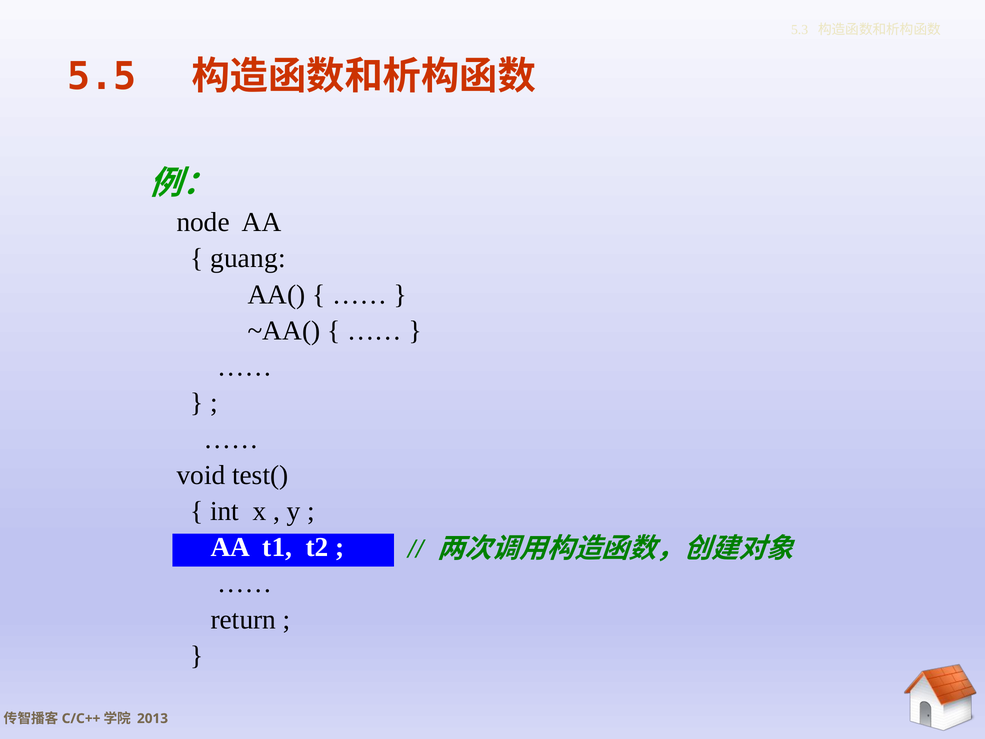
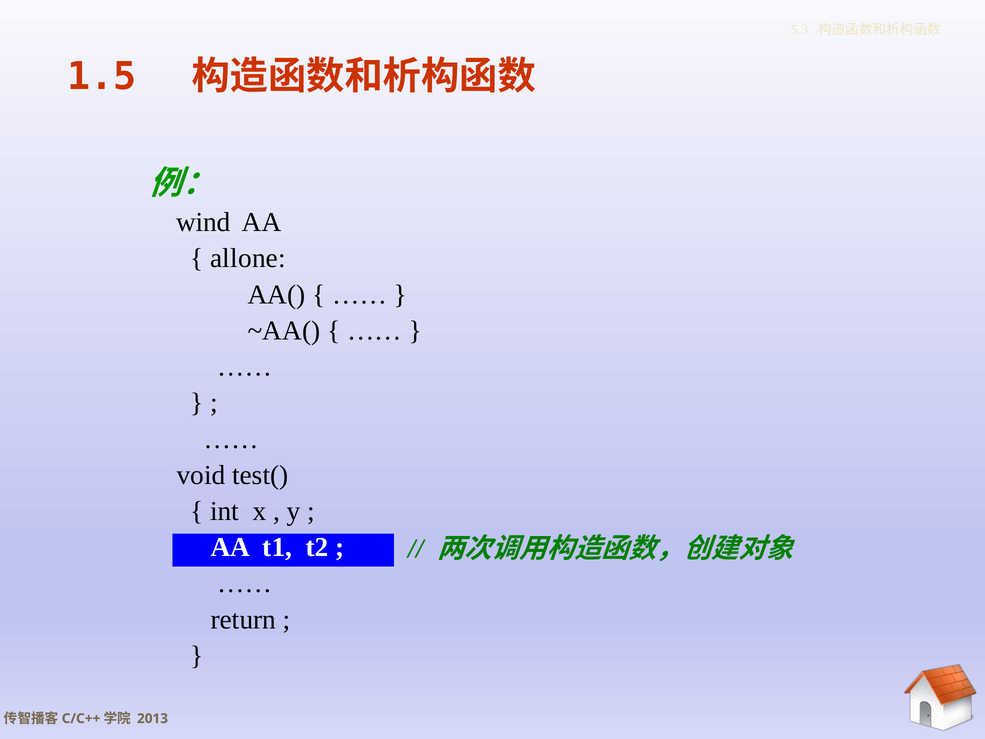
5.5: 5.5 -> 1.5 (102, 77)
node: node -> wind (203, 222)
guang: guang -> allone (248, 258)
